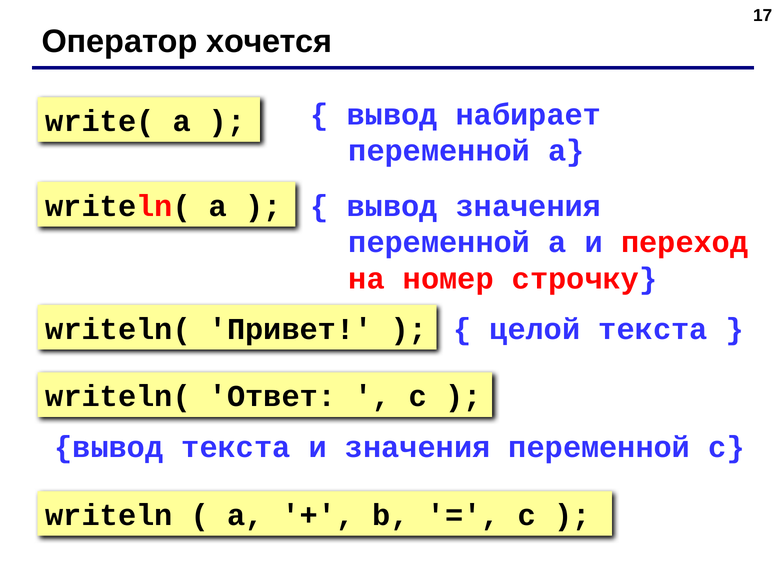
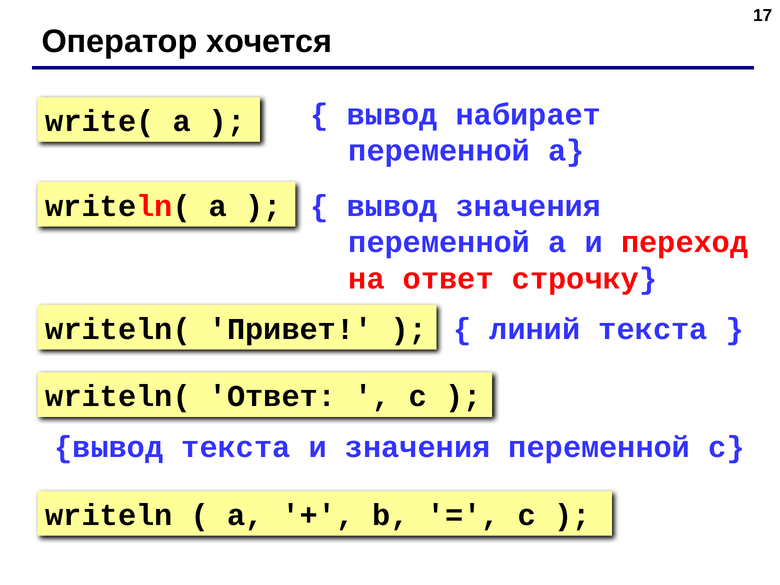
на номер: номер -> ответ (448, 279)
целой: целой -> линий (535, 329)
